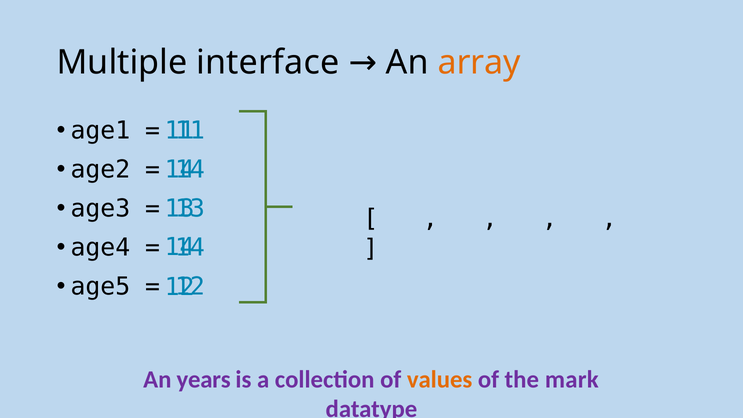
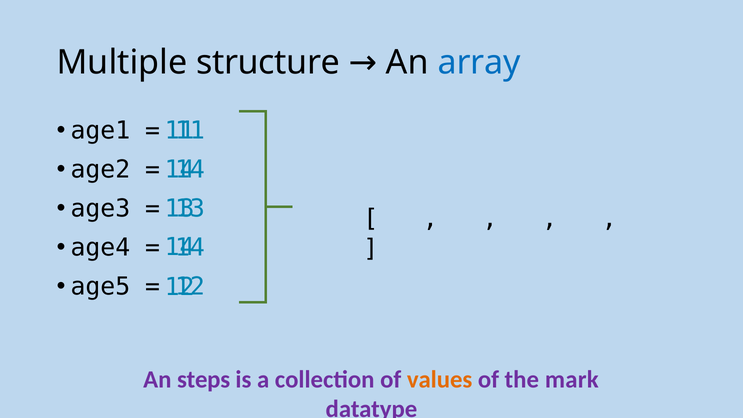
interface: interface -> structure (268, 62)
array colour: orange -> blue (479, 62)
years: years -> steps (204, 379)
